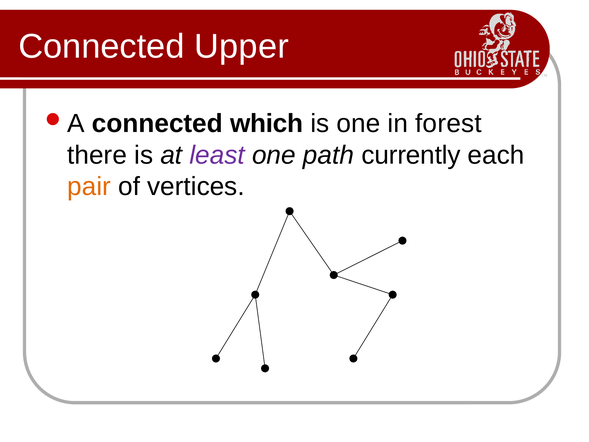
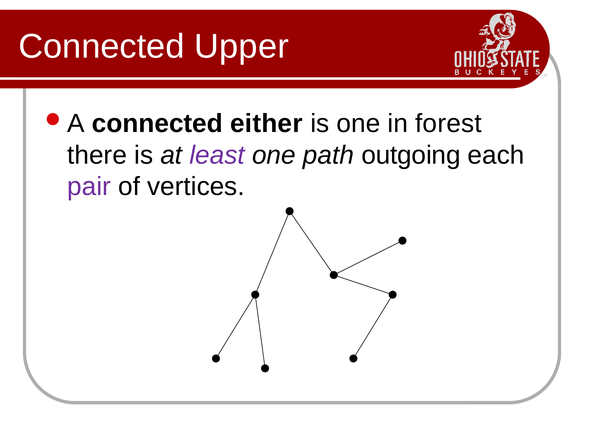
which: which -> either (266, 124)
currently: currently -> outgoing (411, 155)
pair colour: orange -> purple (89, 186)
